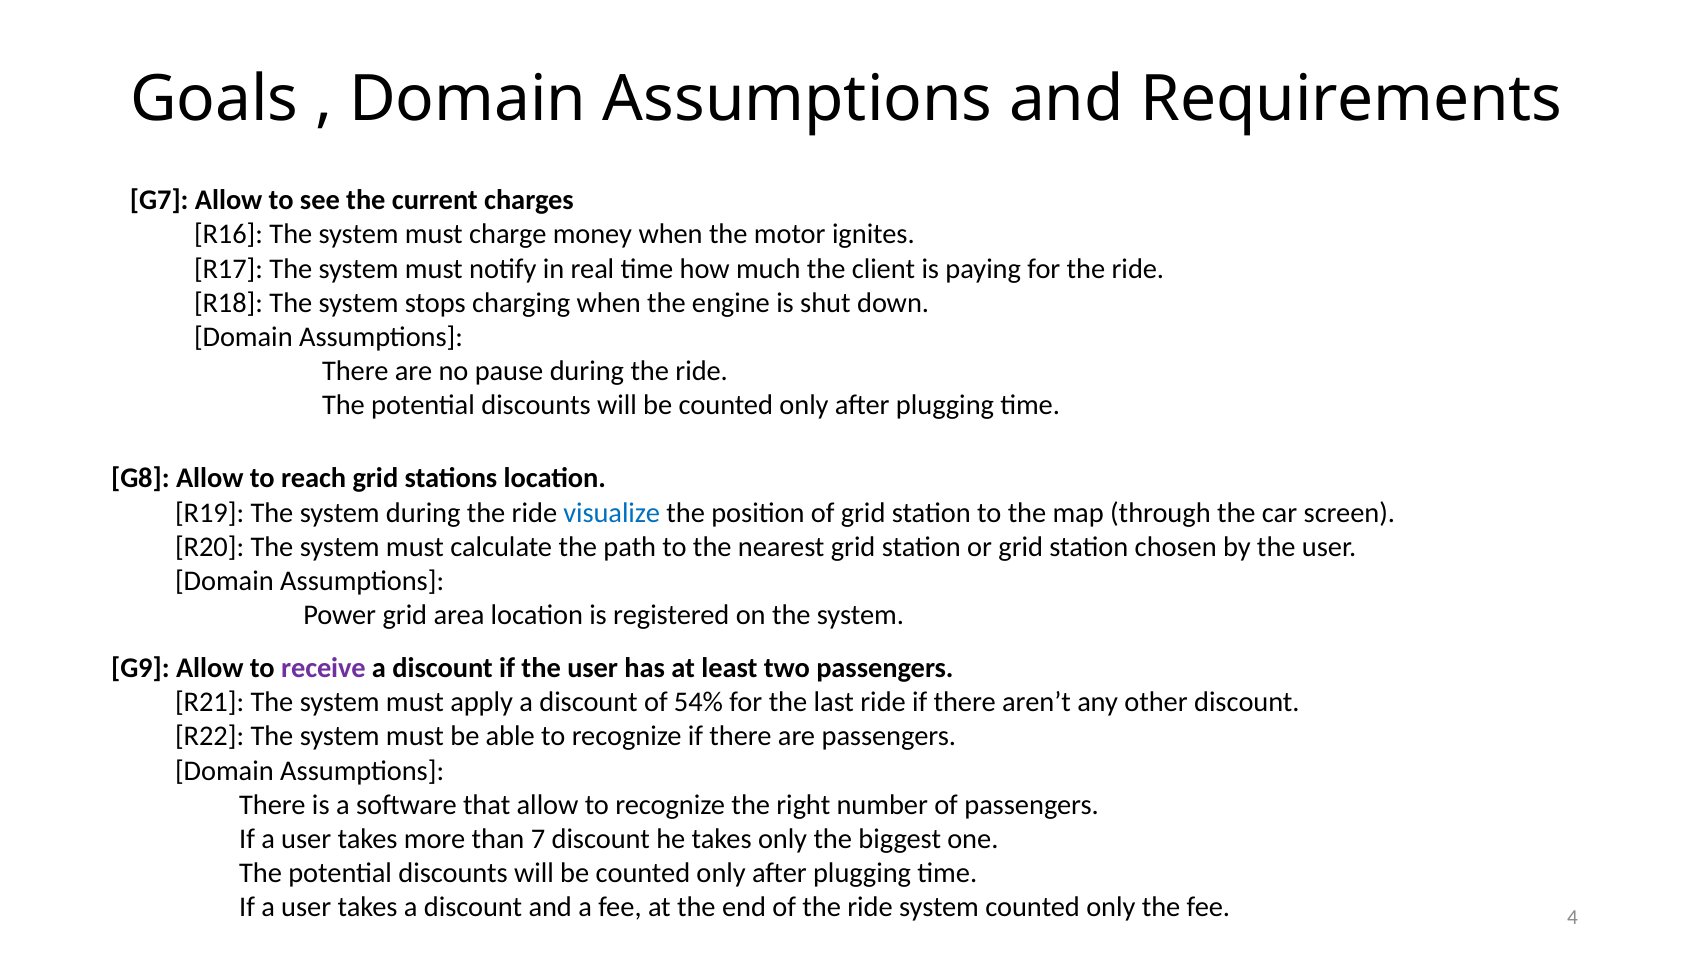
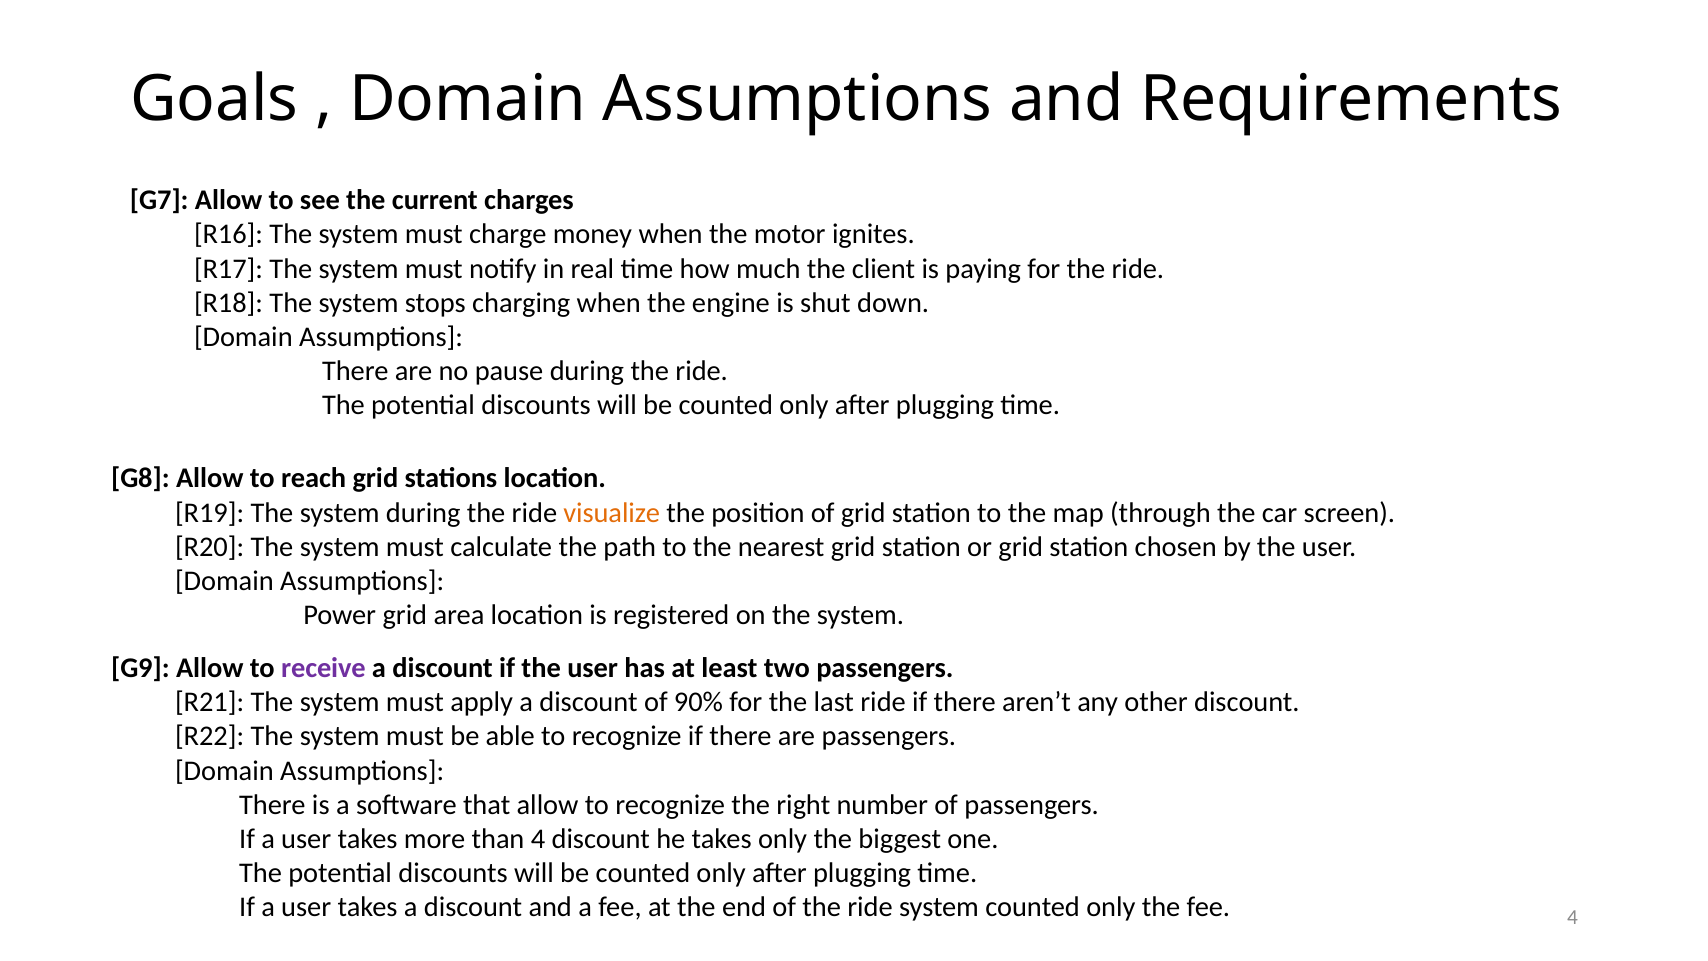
visualize colour: blue -> orange (612, 512)
54%: 54% -> 90% (698, 702)
than 7: 7 -> 4 (538, 839)
